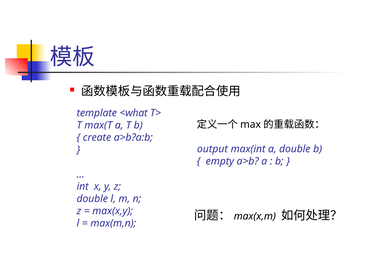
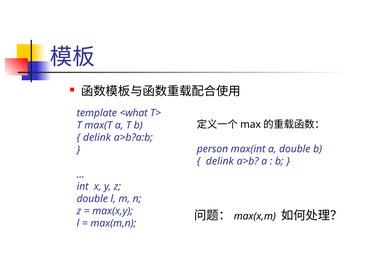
create: create -> delink (97, 137)
output: output -> person (212, 149)
empty: empty -> delink (220, 161)
